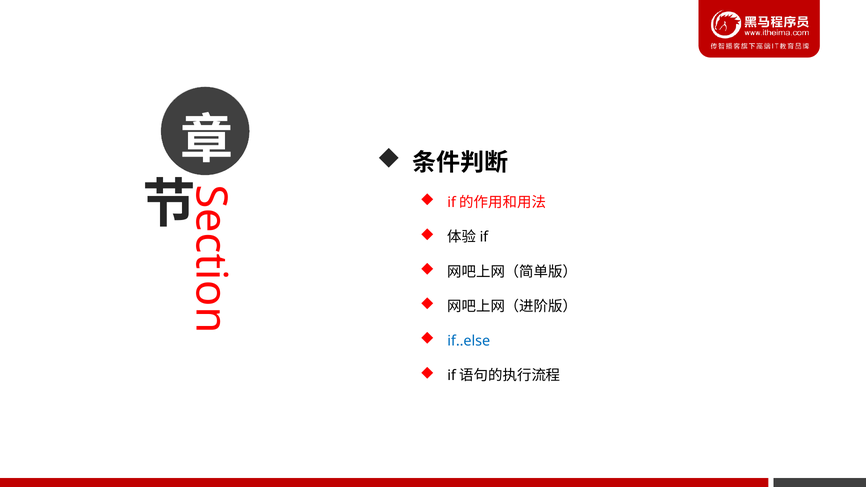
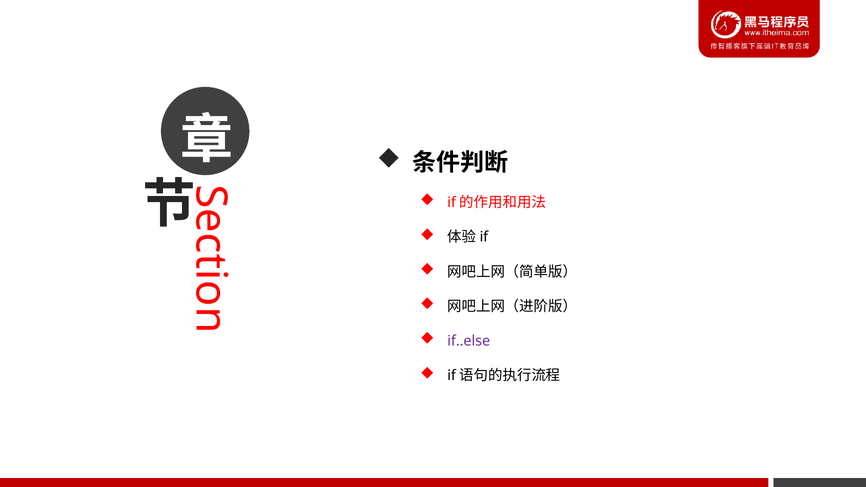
if..else colour: blue -> purple (469, 341)
